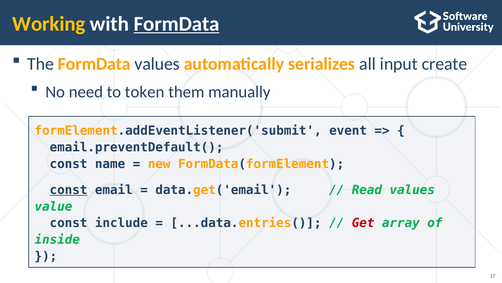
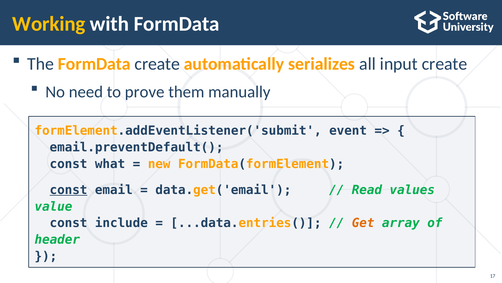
FormData underline: present -> none (177, 24)
FormData values: values -> create (157, 64)
token: token -> prove (145, 92)
name: name -> what (110, 164)
Get colour: red -> orange (363, 223)
inside: inside -> header (57, 239)
